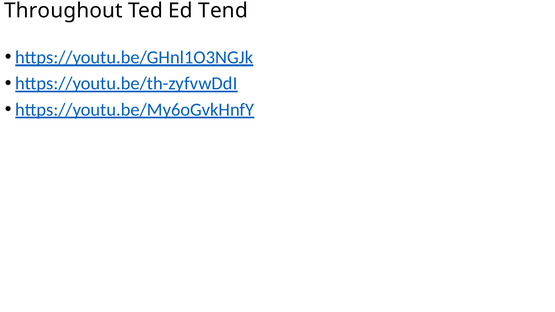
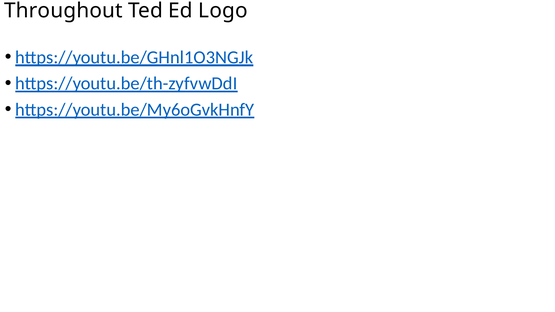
Tend: Tend -> Logo (223, 11)
